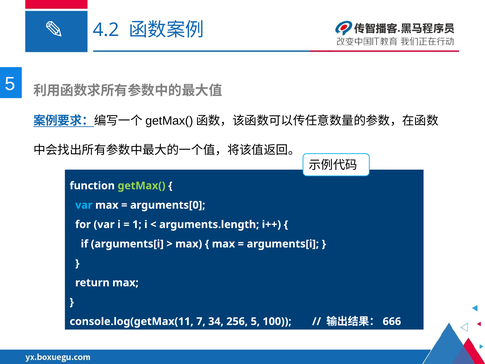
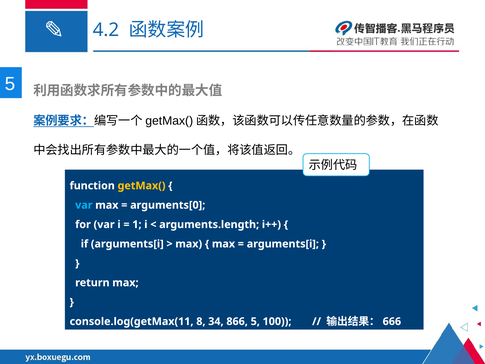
getMax( colour: light green -> yellow (142, 186)
7: 7 -> 8 (201, 321)
256: 256 -> 866 (237, 321)
